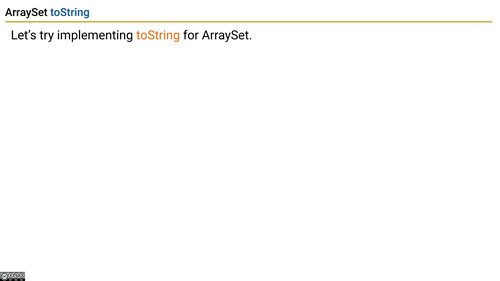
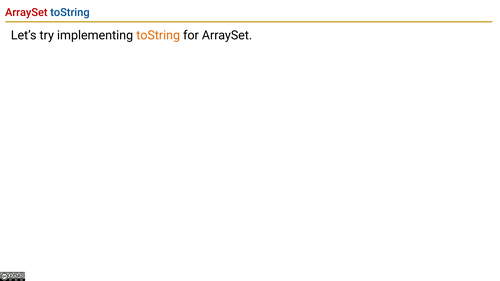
ArraySet colour: black -> red (26, 12)
